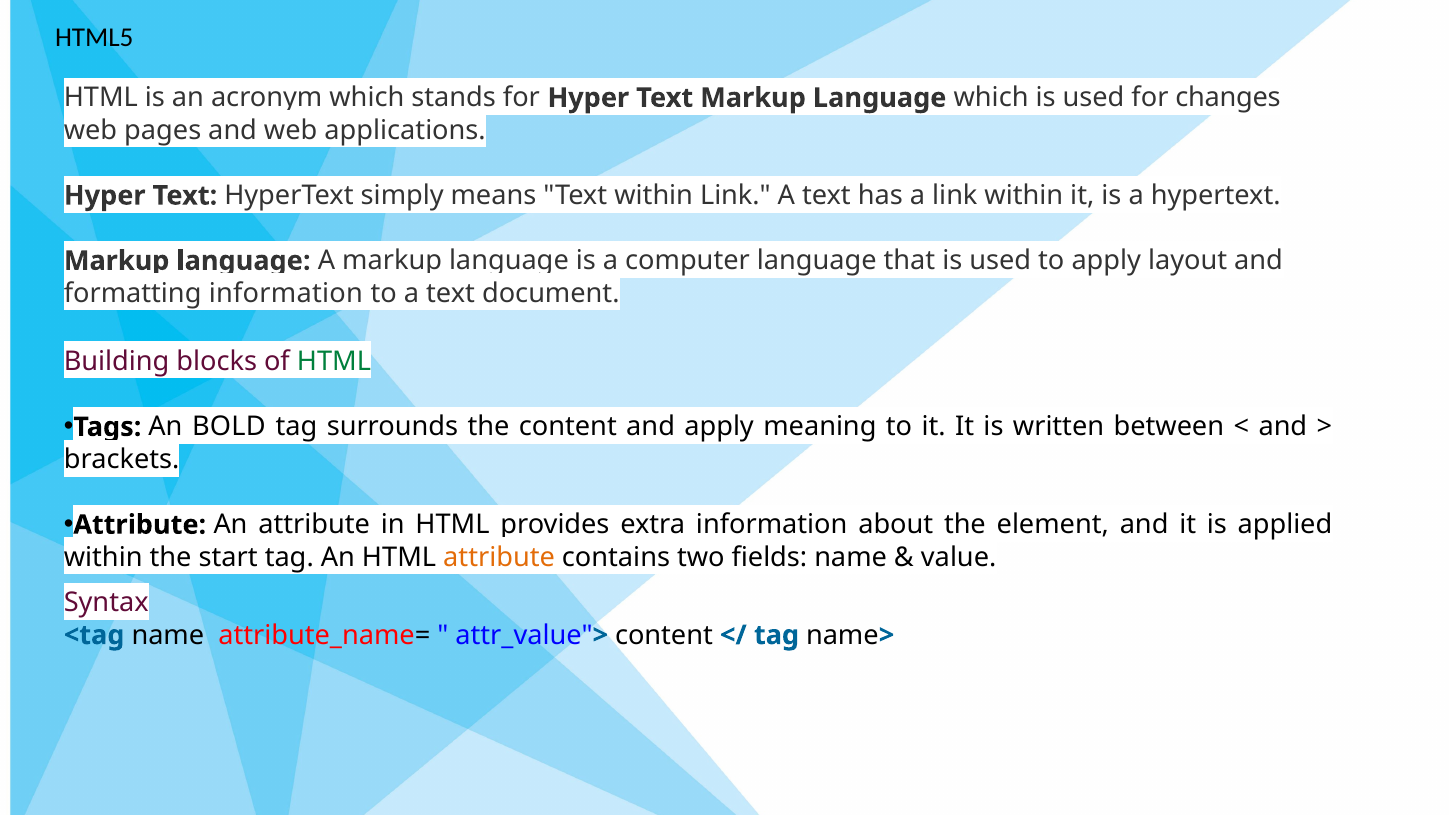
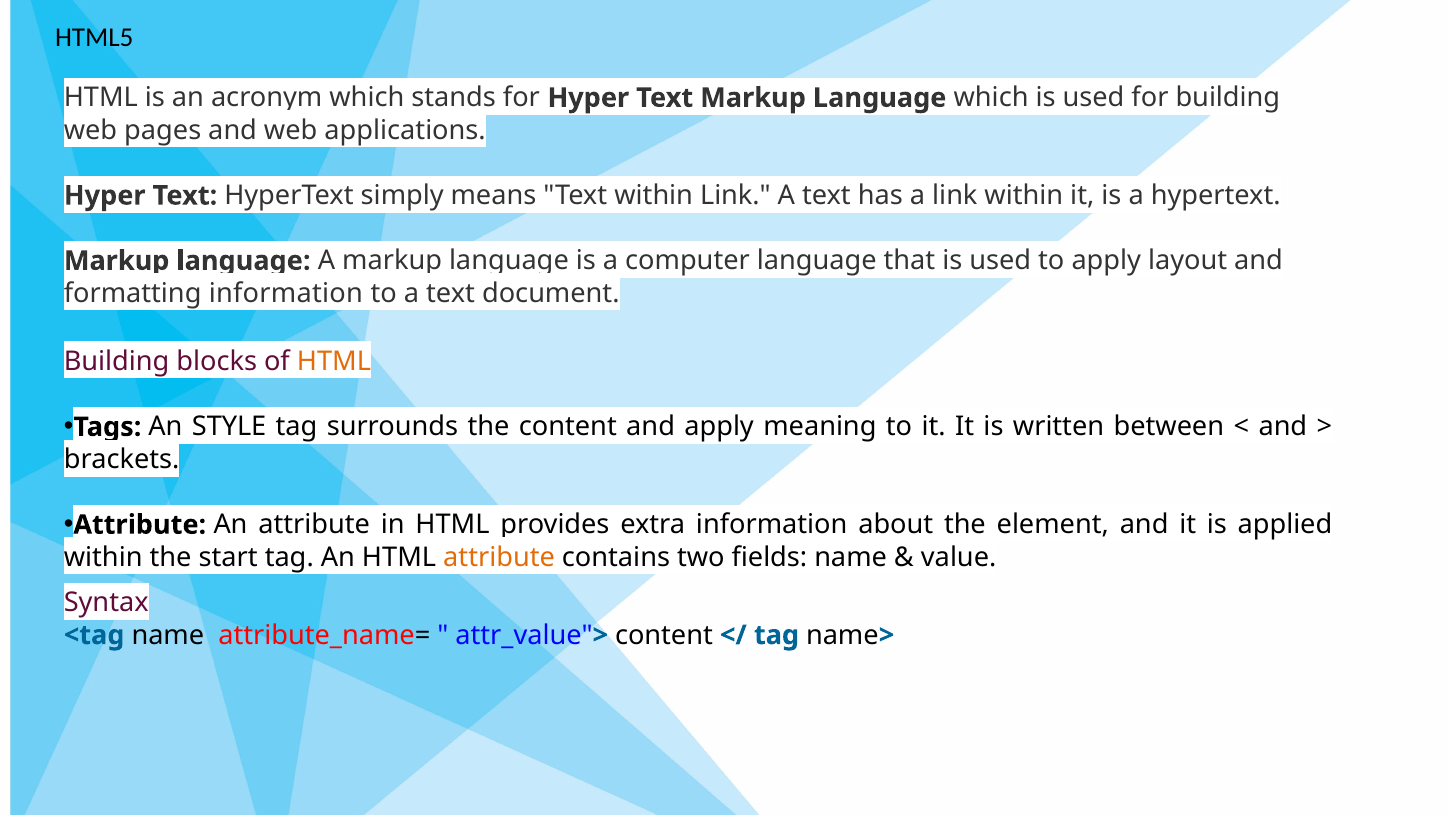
for changes: changes -> building (1228, 98)
HTML colour: green -> orange (334, 361)
BOLD: BOLD -> STYLE (229, 427)
